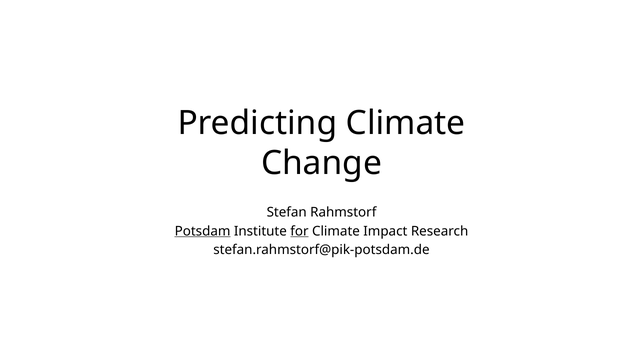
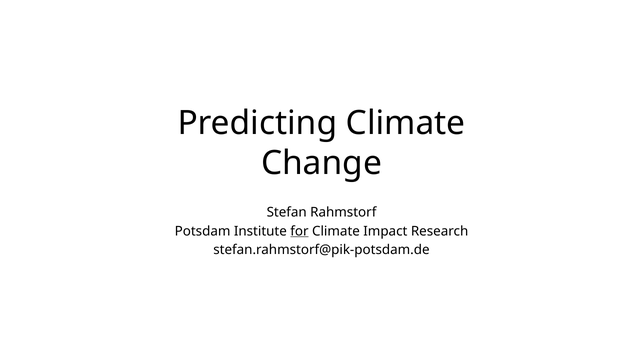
Potsdam underline: present -> none (203, 231)
